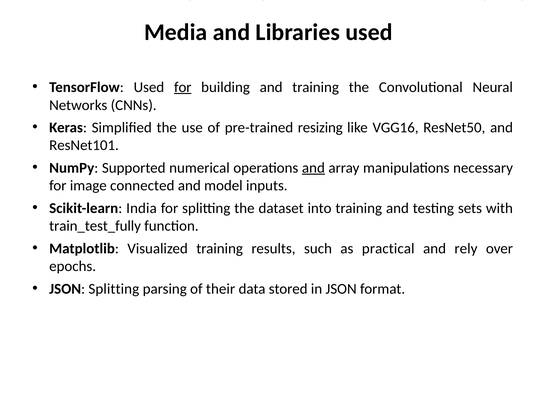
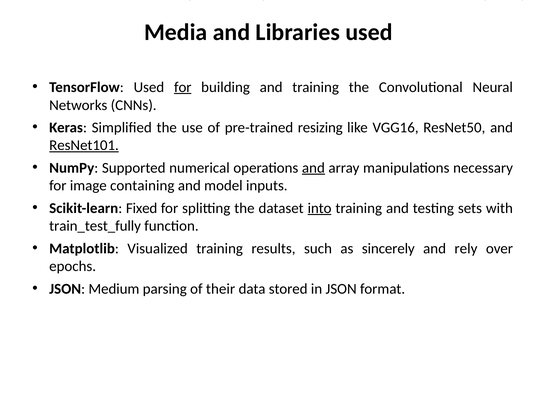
ResNet101 underline: none -> present (84, 145)
connected: connected -> containing (142, 186)
India: India -> Fixed (142, 208)
into underline: none -> present (320, 208)
practical: practical -> sincerely (388, 248)
JSON Splitting: Splitting -> Medium (114, 289)
